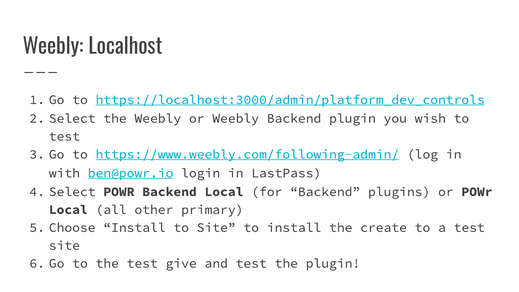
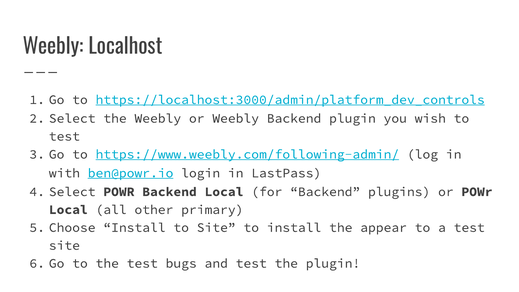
create: create -> appear (384, 228)
give: give -> bugs (181, 263)
